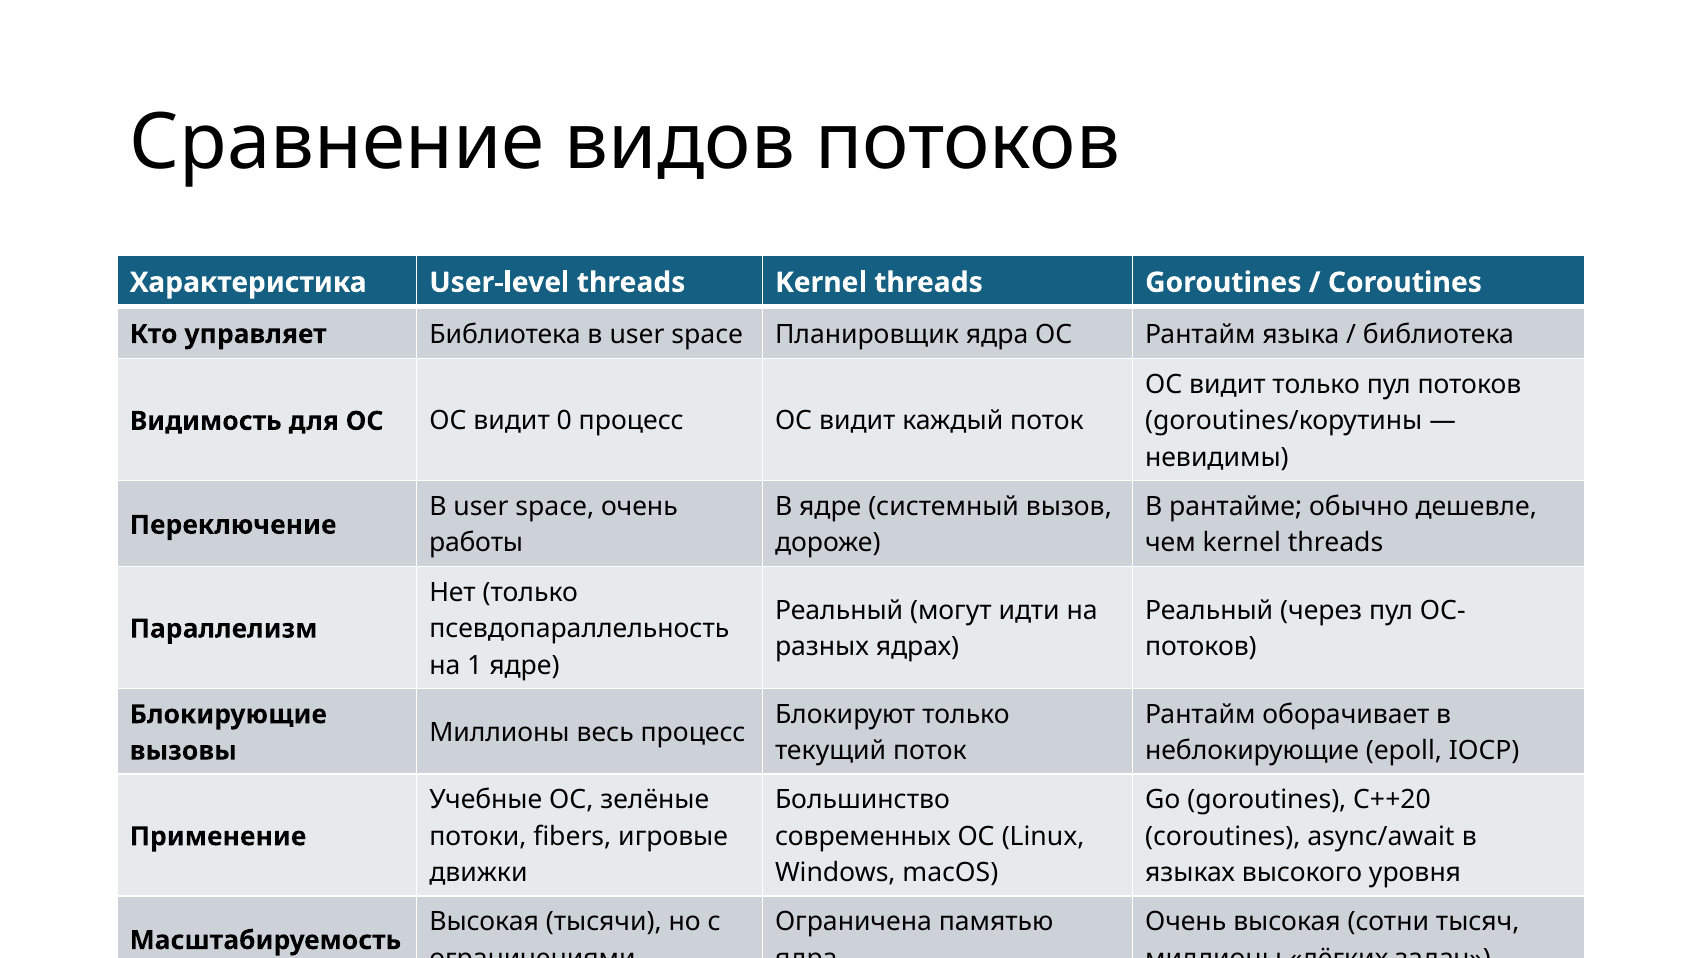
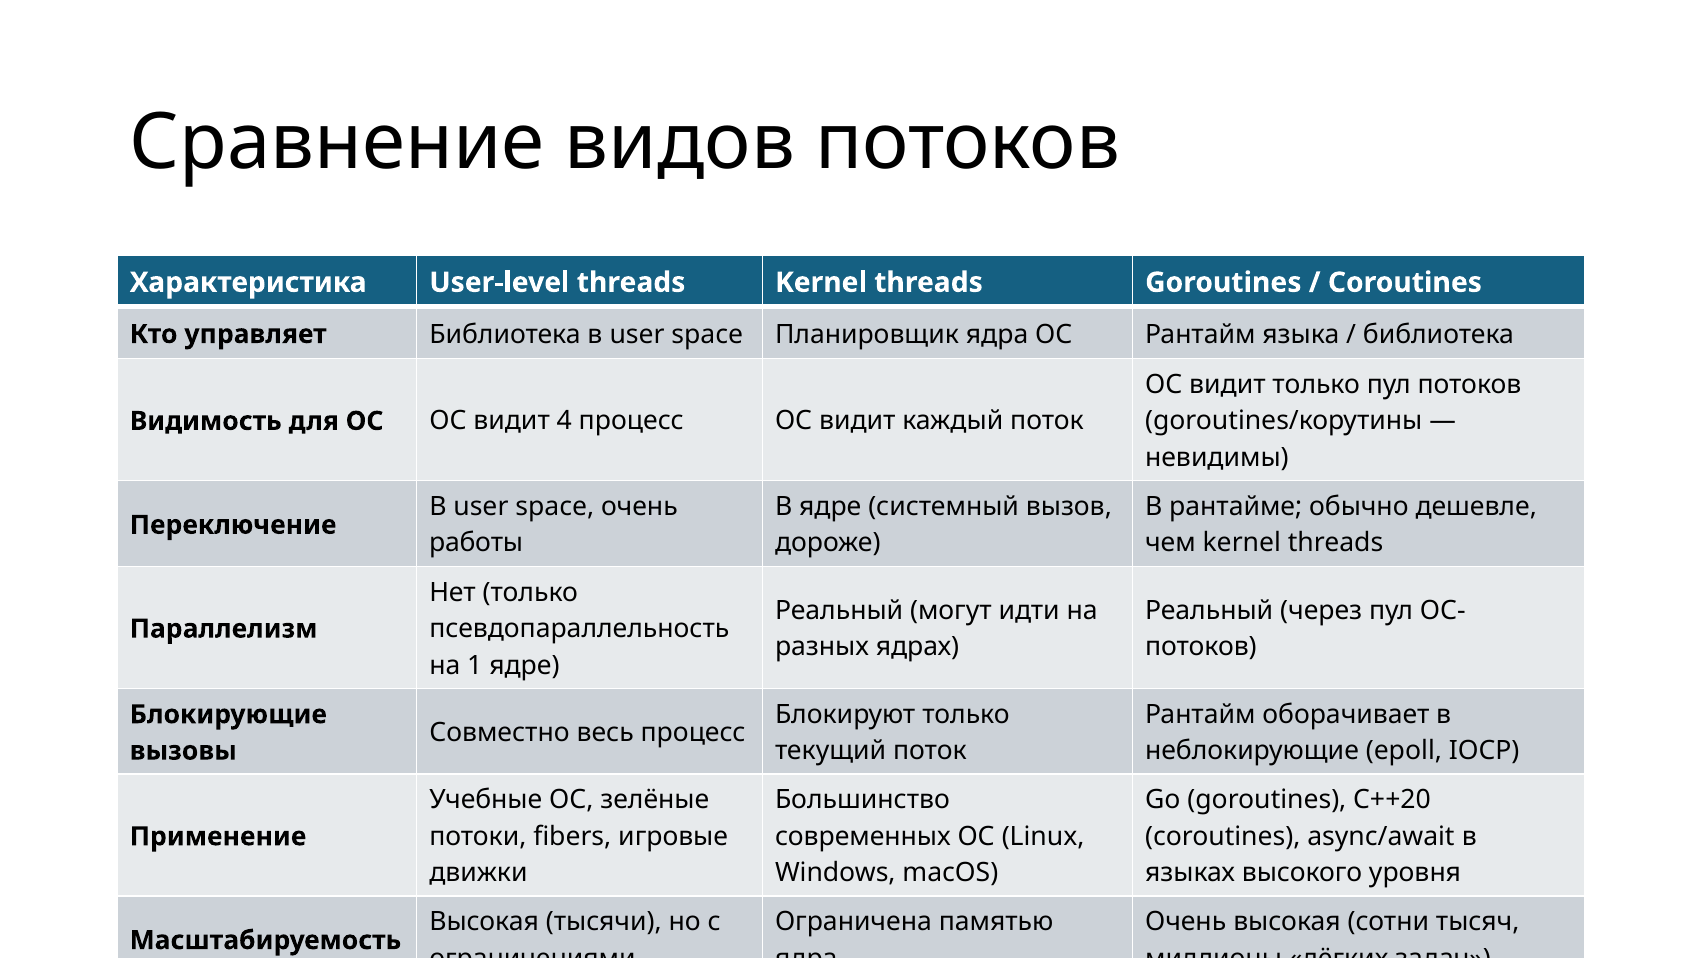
0: 0 -> 4 (564, 421)
Миллионы: Миллионы -> Совместно (499, 732)
